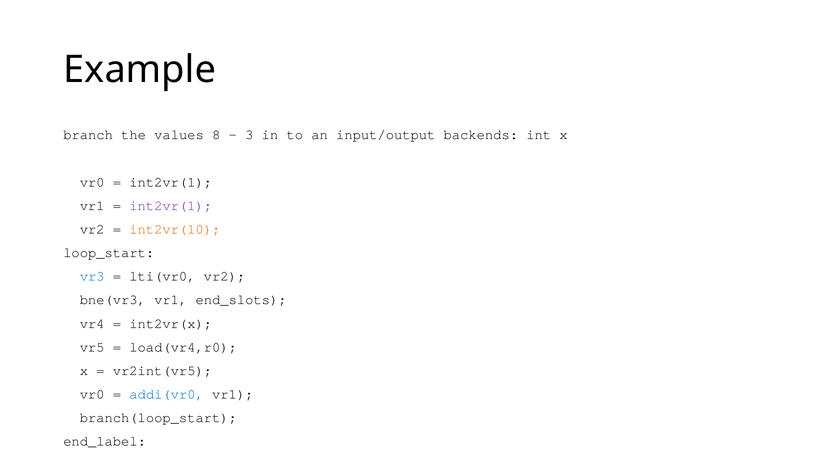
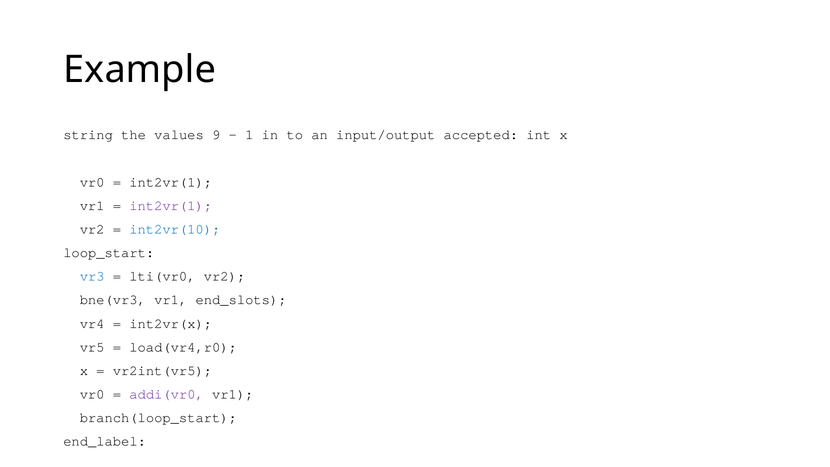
branch: branch -> string (88, 135)
8: 8 -> 9 (216, 135)
3: 3 -> 1 (249, 135)
backends: backends -> accepted (481, 135)
int2vr(10 colour: orange -> blue (175, 229)
addi(vr0 colour: blue -> purple (167, 394)
